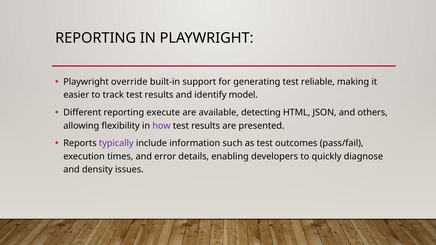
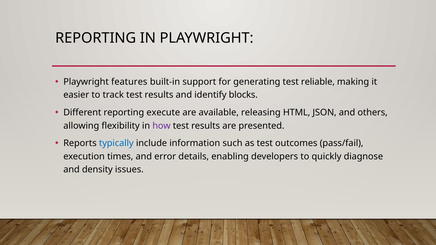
override: override -> features (129, 82)
model: model -> blocks (243, 95)
detecting: detecting -> releasing (261, 113)
typically colour: purple -> blue (116, 143)
